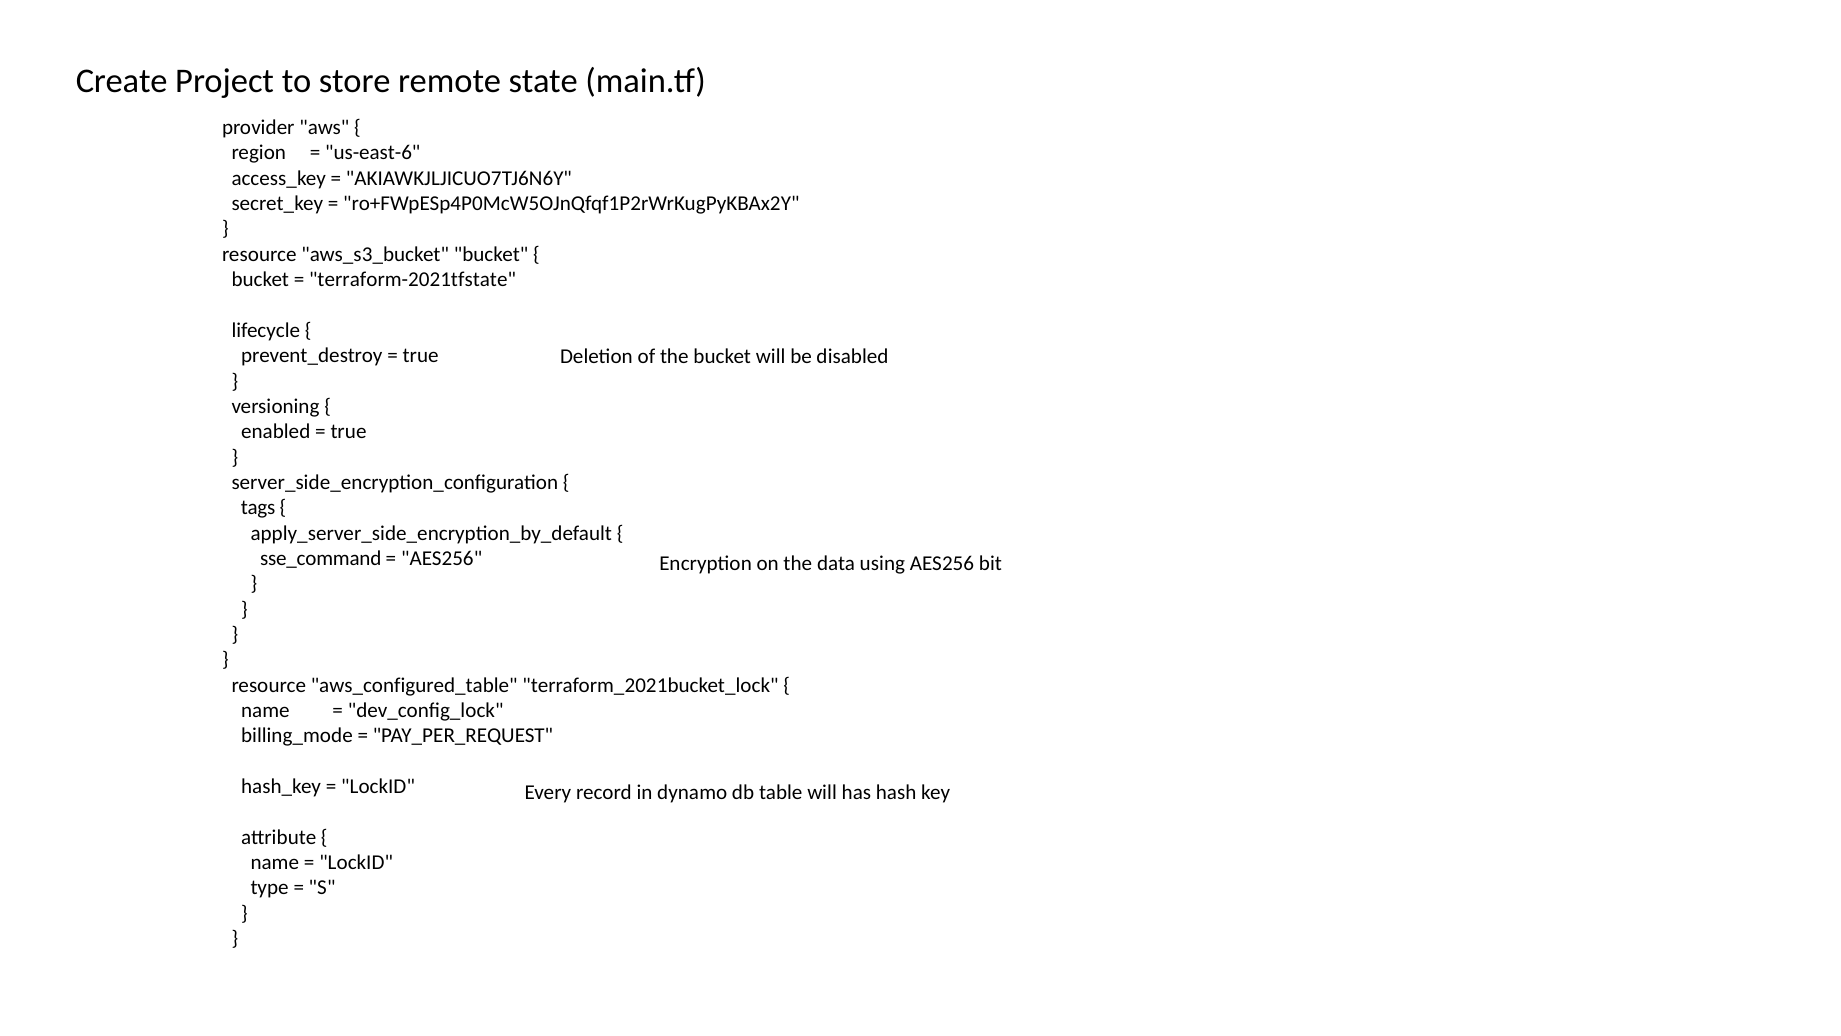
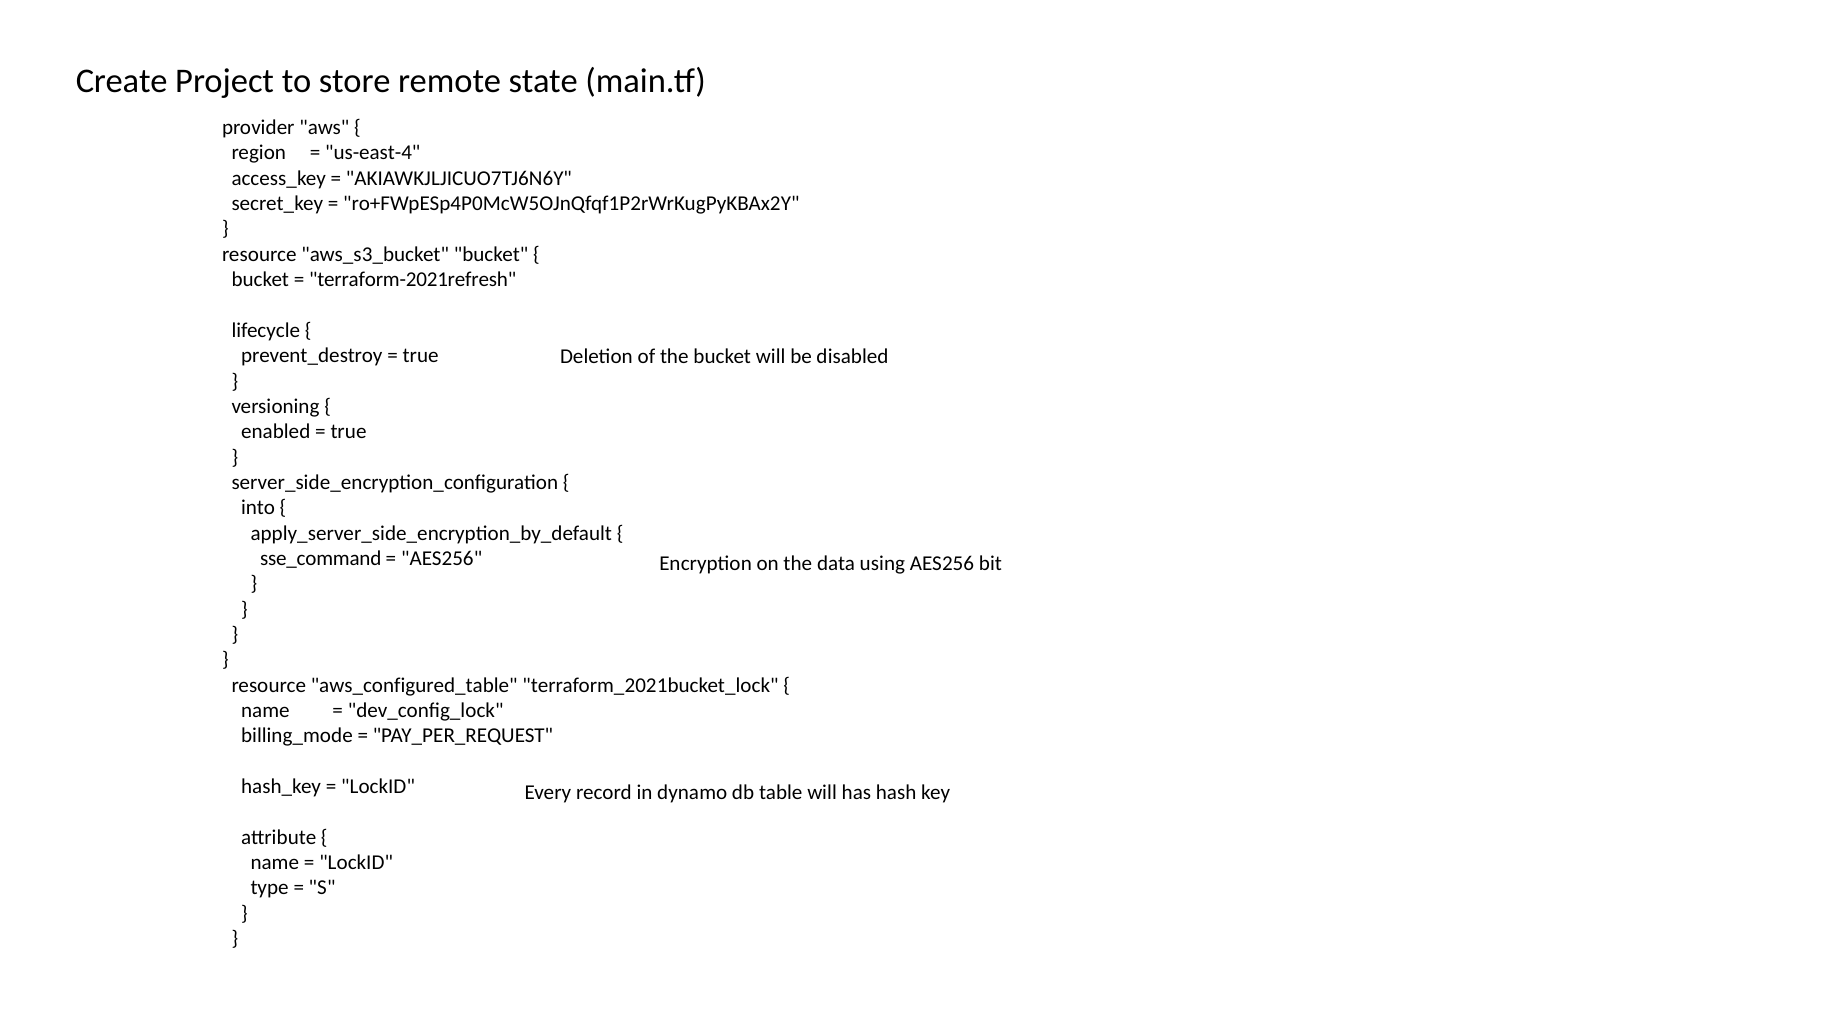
us-east-6: us-east-6 -> us-east-4 (373, 153)
terraform-2021tfstate: terraform-2021tfstate -> terraform-2021refresh (413, 280)
tags: tags -> into (258, 508)
